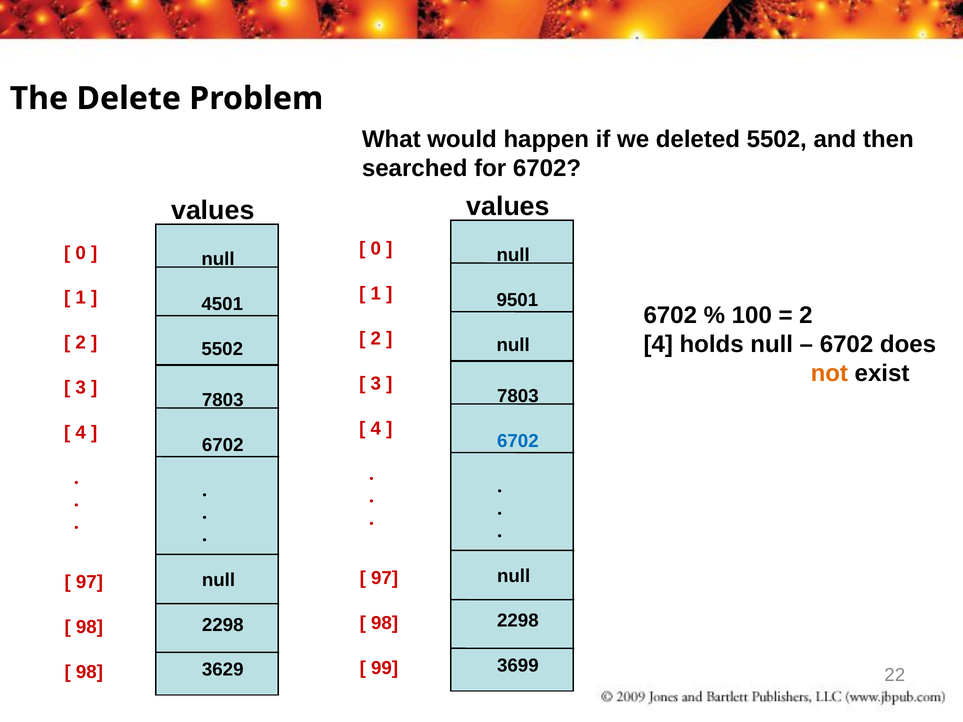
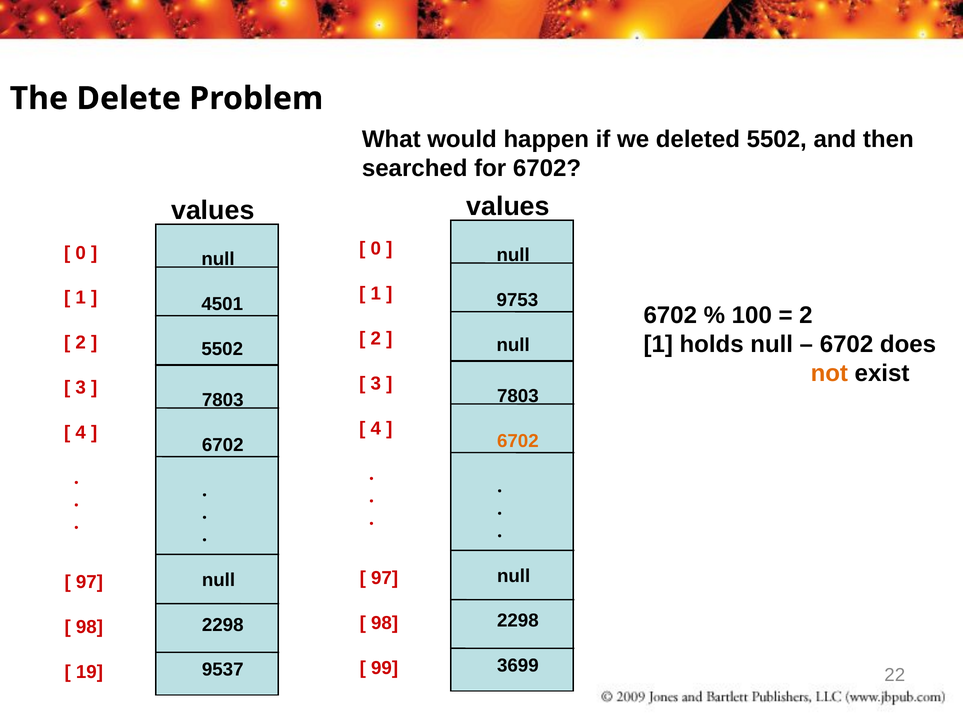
9501: 9501 -> 9753 (517, 300)
4: 4 -> 1 (658, 344)
6702 colour: blue -> orange (518, 441)
3629: 3629 -> 9537 (223, 670)
98: 98 -> 19 (89, 672)
